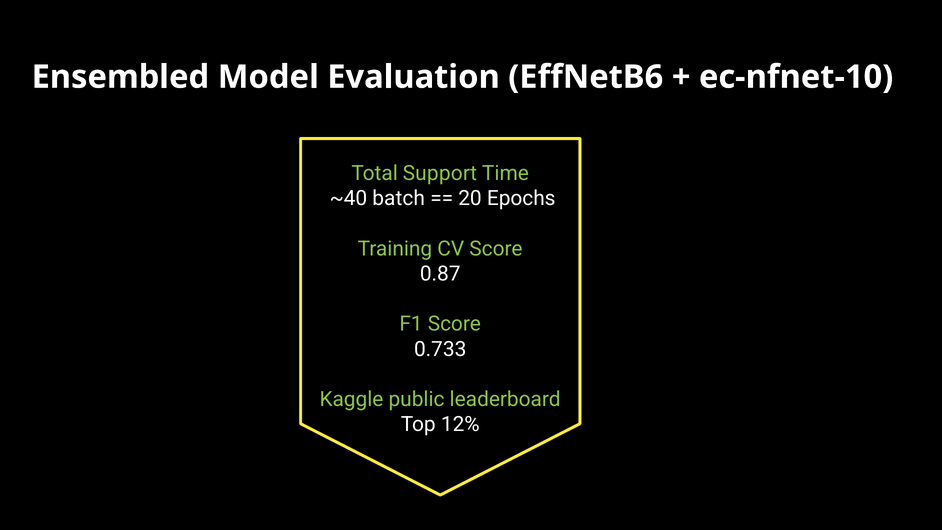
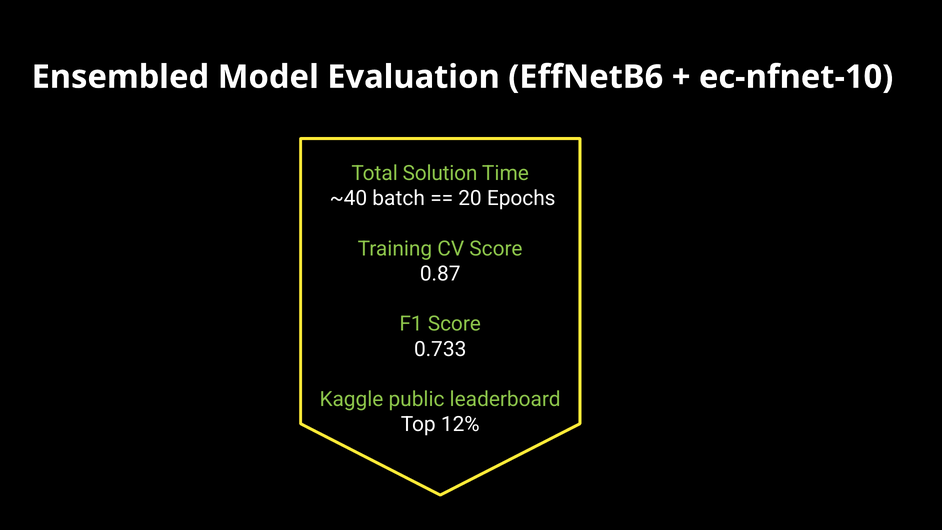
Support: Support -> Solution (440, 173)
